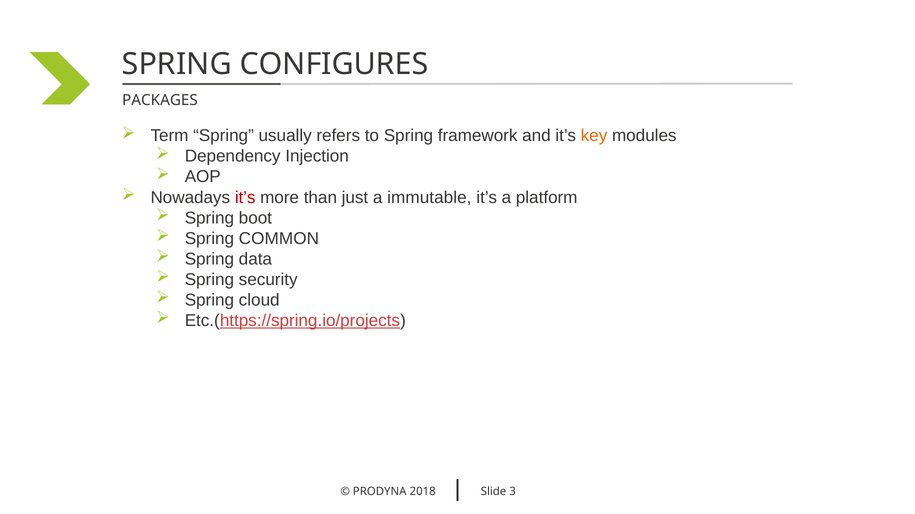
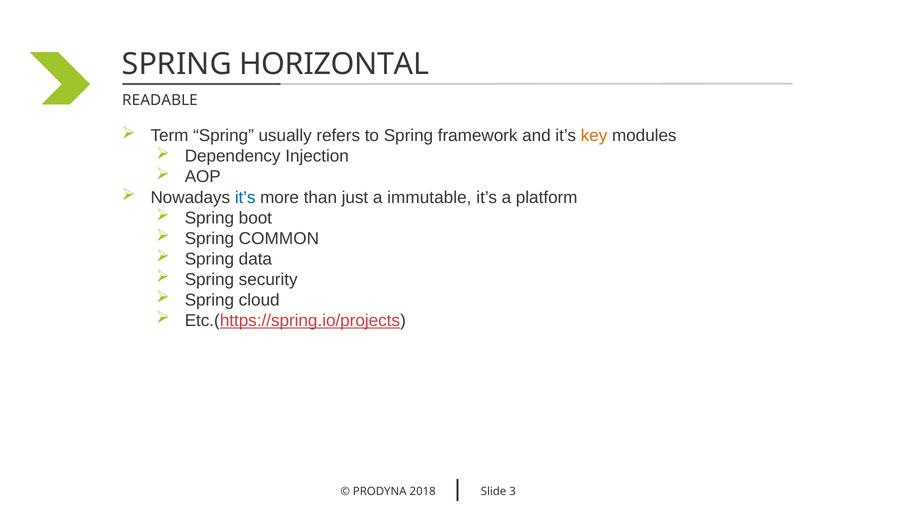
CONFIGURES: CONFIGURES -> HORIZONTAL (334, 64)
PACKAGES: PACKAGES -> READABLE (160, 100)
it’s colour: red -> blue (245, 198)
